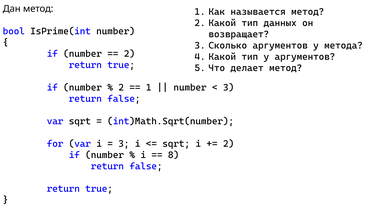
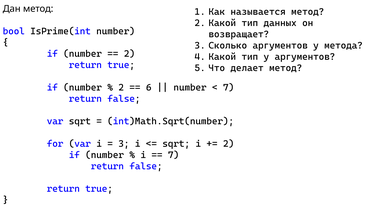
1: 1 -> 6 (149, 88)
3: 3 -> 7 (229, 88)
8: 8 -> 7 (173, 155)
